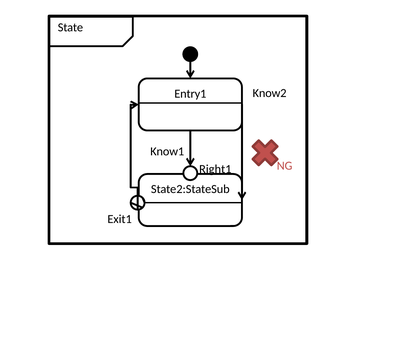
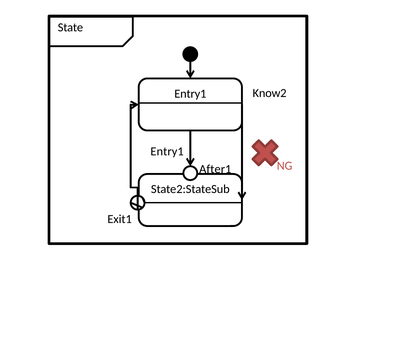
Know1: Know1 -> Entry1 (167, 152)
Right1: Right1 -> After1 (215, 169)
